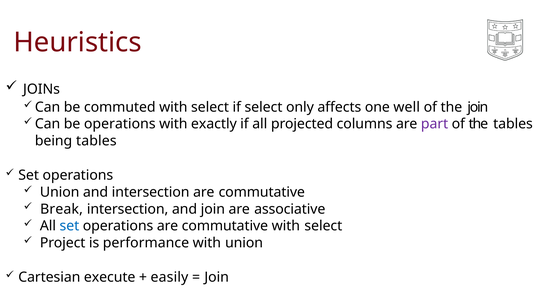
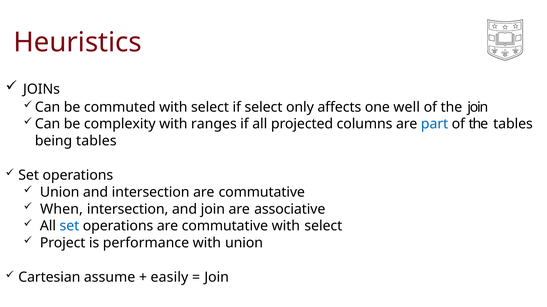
be operations: operations -> complexity (120, 124)
exactly: exactly -> ranges (214, 124)
part colour: purple -> blue (435, 124)
Break: Break -> When (62, 210)
execute: execute -> assume (110, 278)
